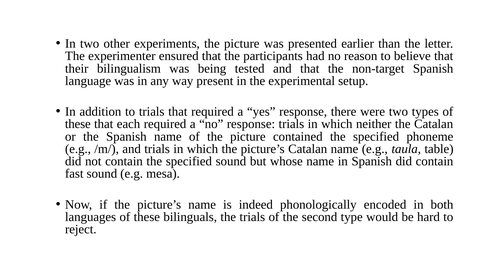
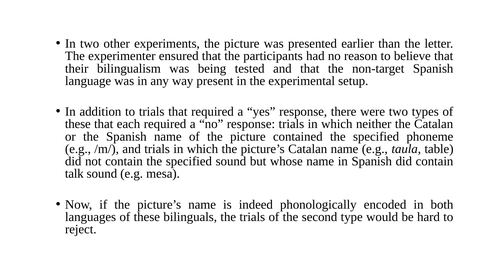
fast: fast -> talk (74, 174)
